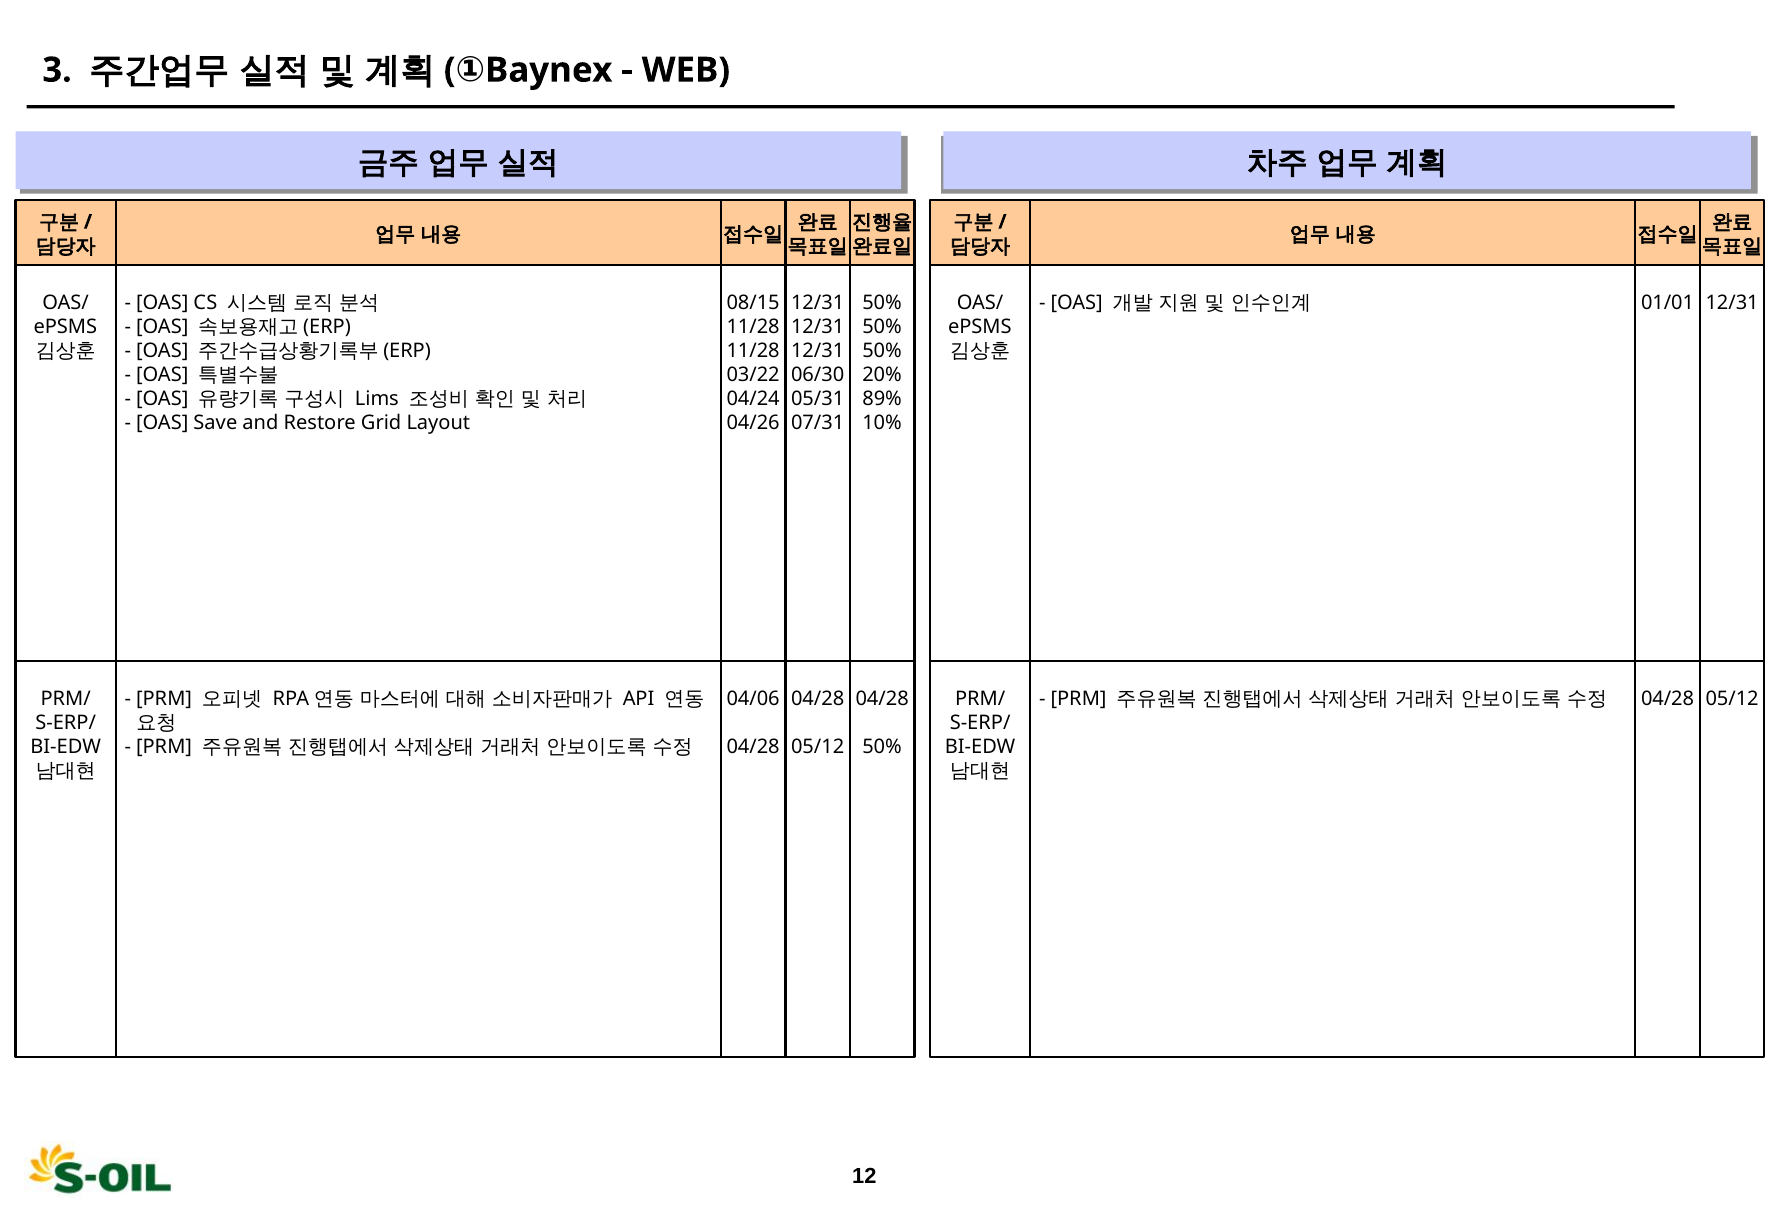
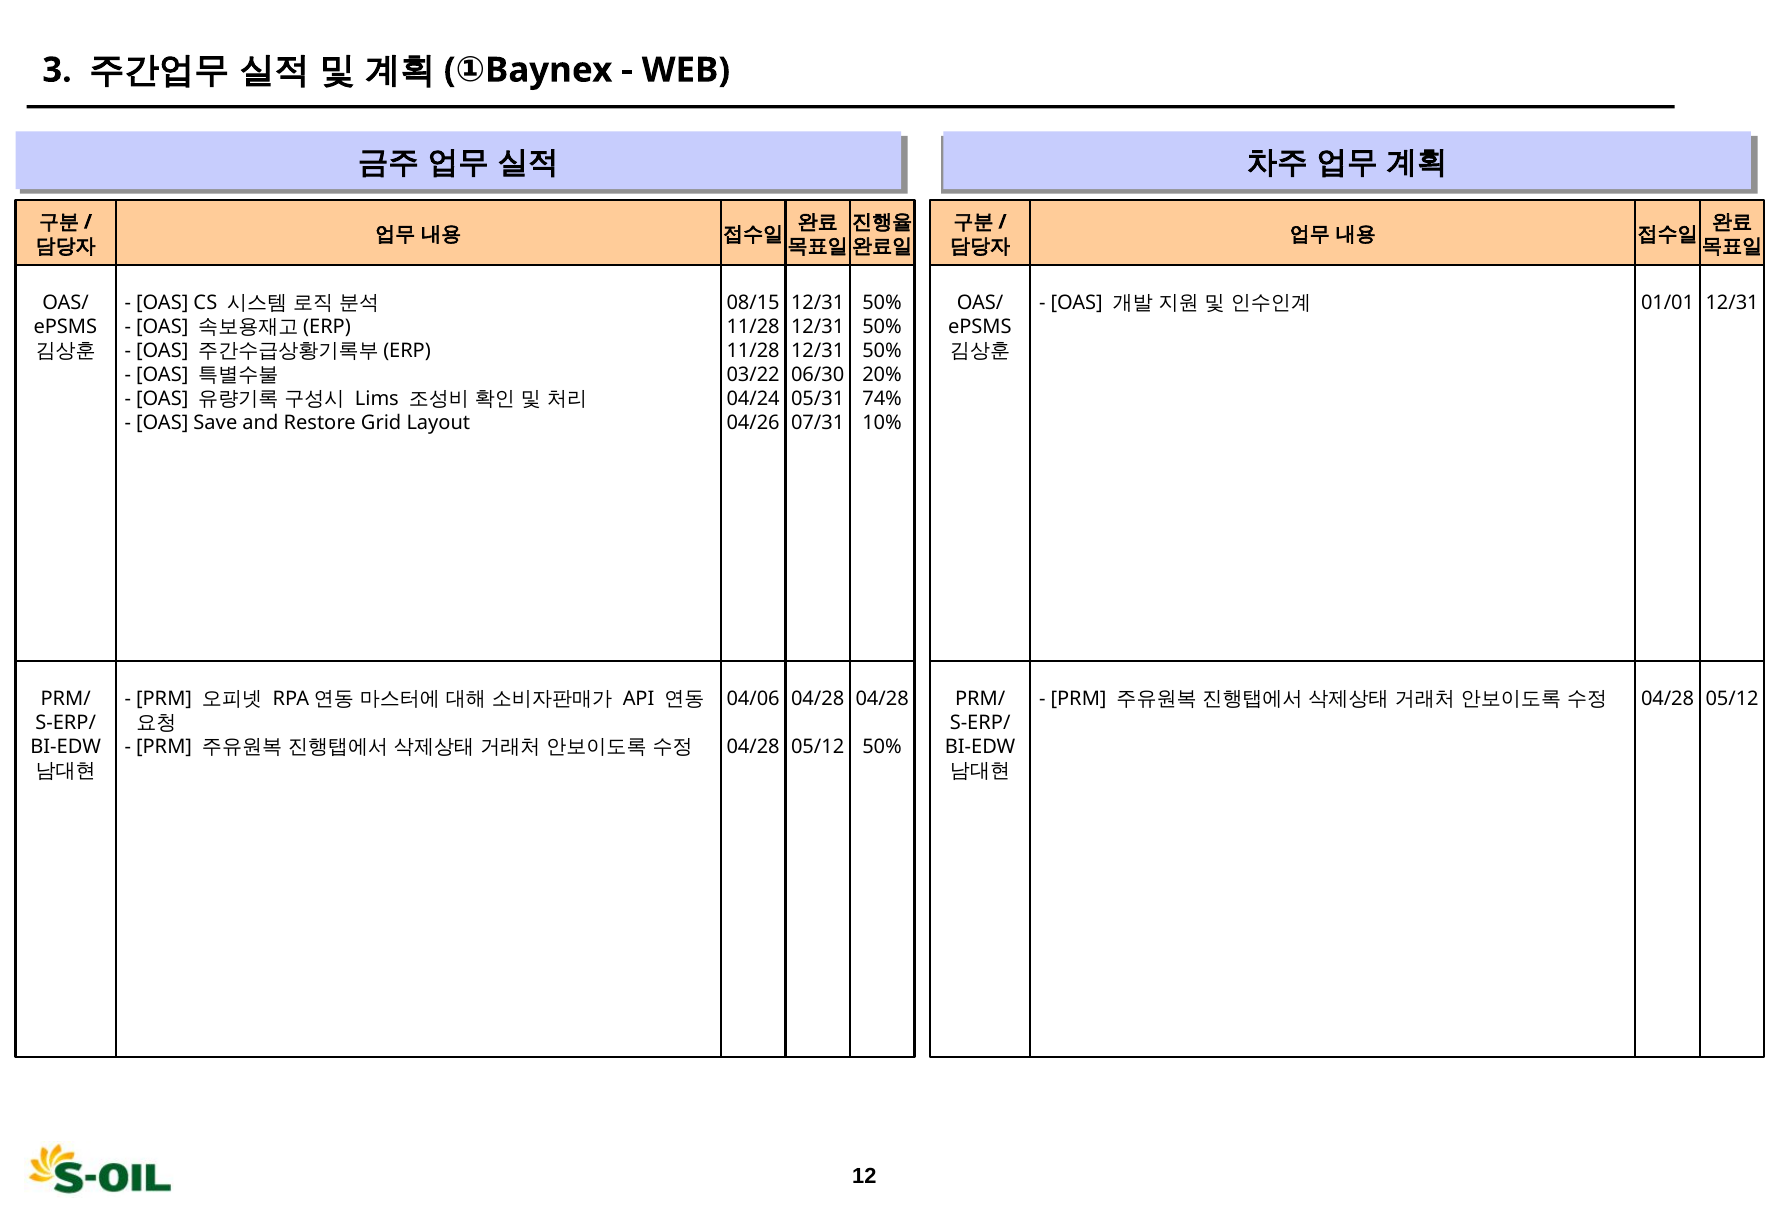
89%: 89% -> 74% (882, 399)
